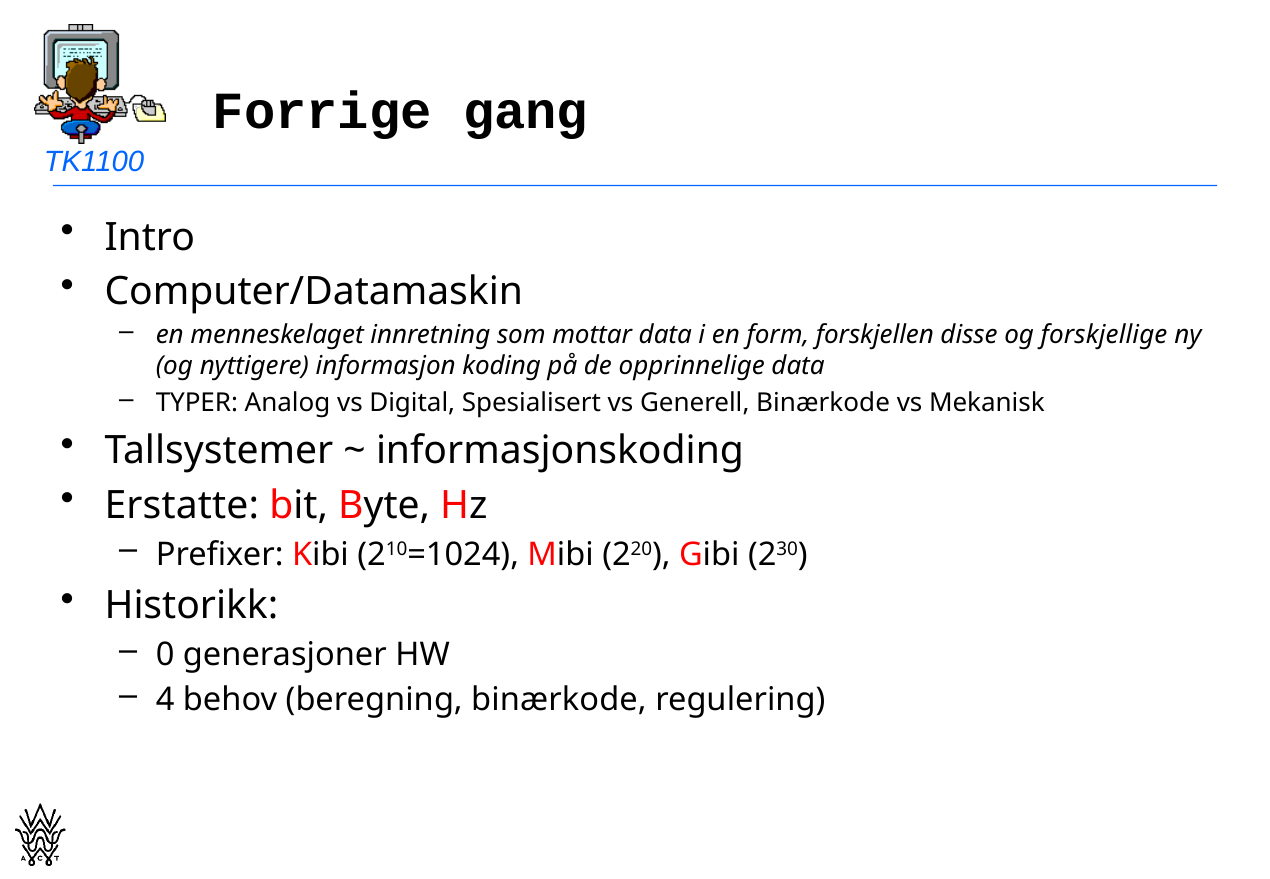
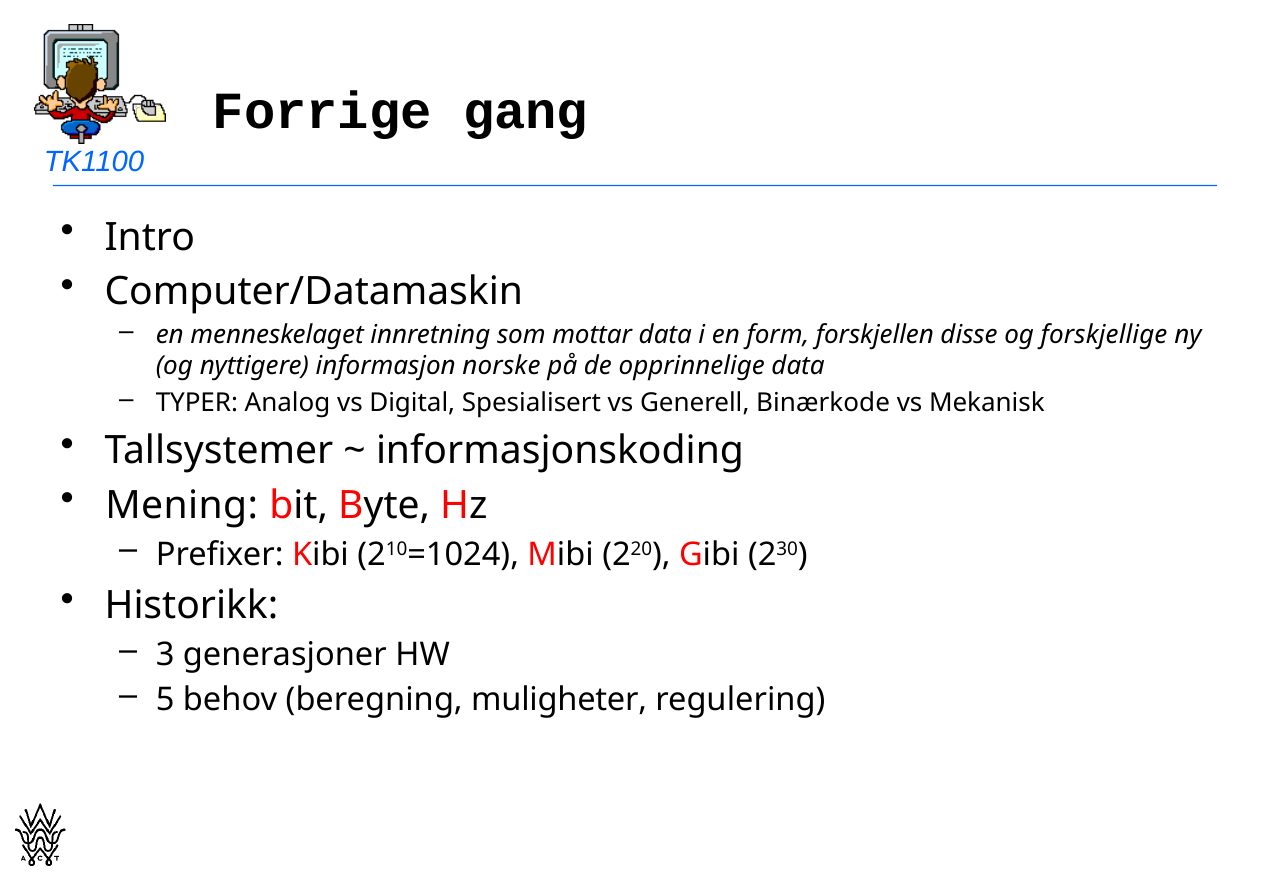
koding: koding -> norske (501, 366)
Erstatte: Erstatte -> Mening (182, 505)
0: 0 -> 3 (165, 655)
4: 4 -> 5 (165, 700)
beregning binærkode: binærkode -> muligheter (559, 700)
